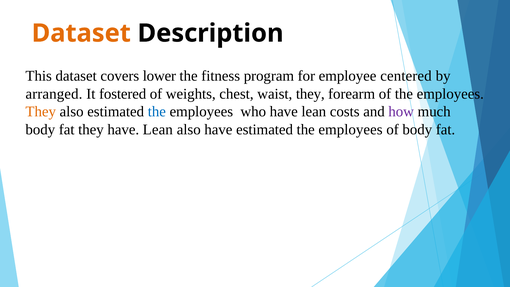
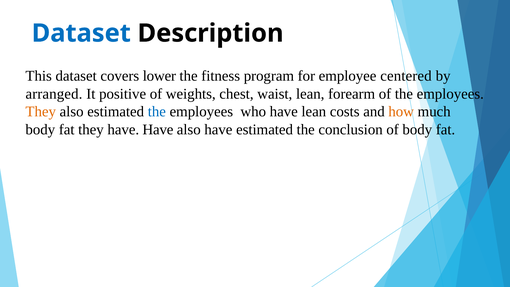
Dataset colour: orange -> blue (81, 33)
fostered: fostered -> positive (123, 94)
waist they: they -> lean (310, 94)
how colour: purple -> orange (401, 112)
they have Lean: Lean -> Have (158, 130)
have estimated the employees: employees -> conclusion (351, 130)
